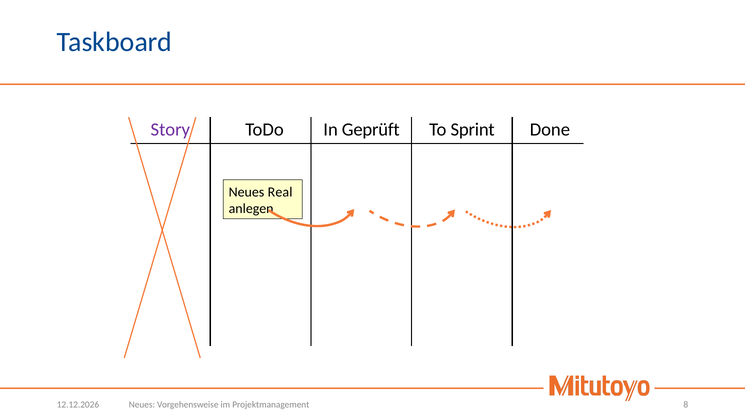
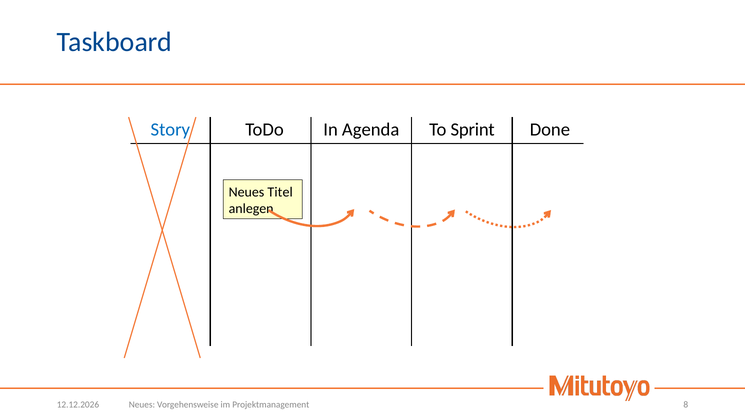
Story colour: purple -> blue (170, 130)
Geprüft: Geprüft -> Agenda (371, 130)
Real: Real -> Titel (280, 192)
